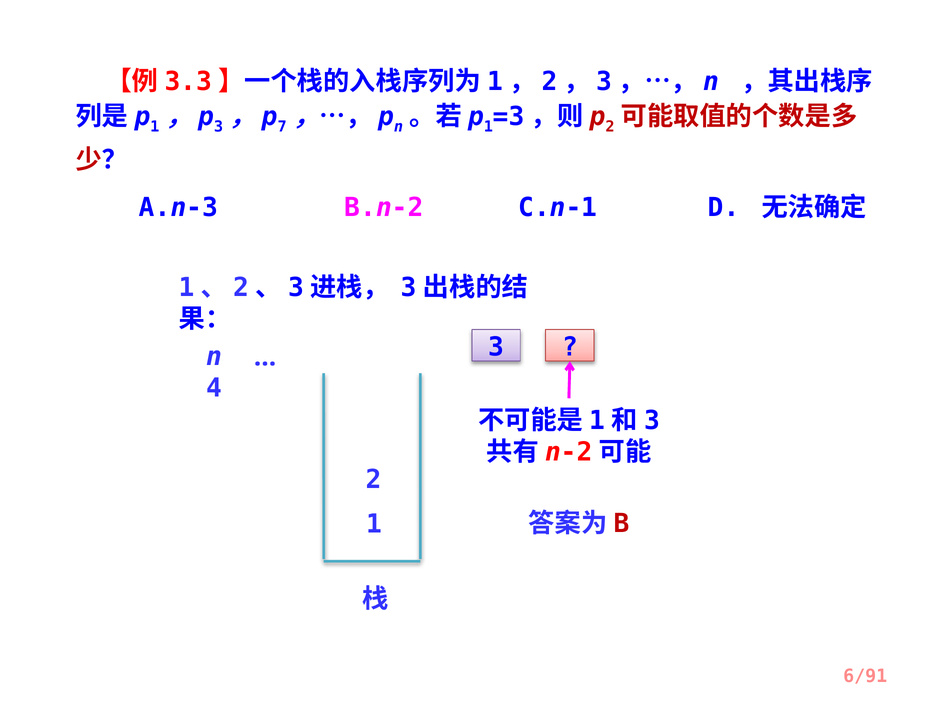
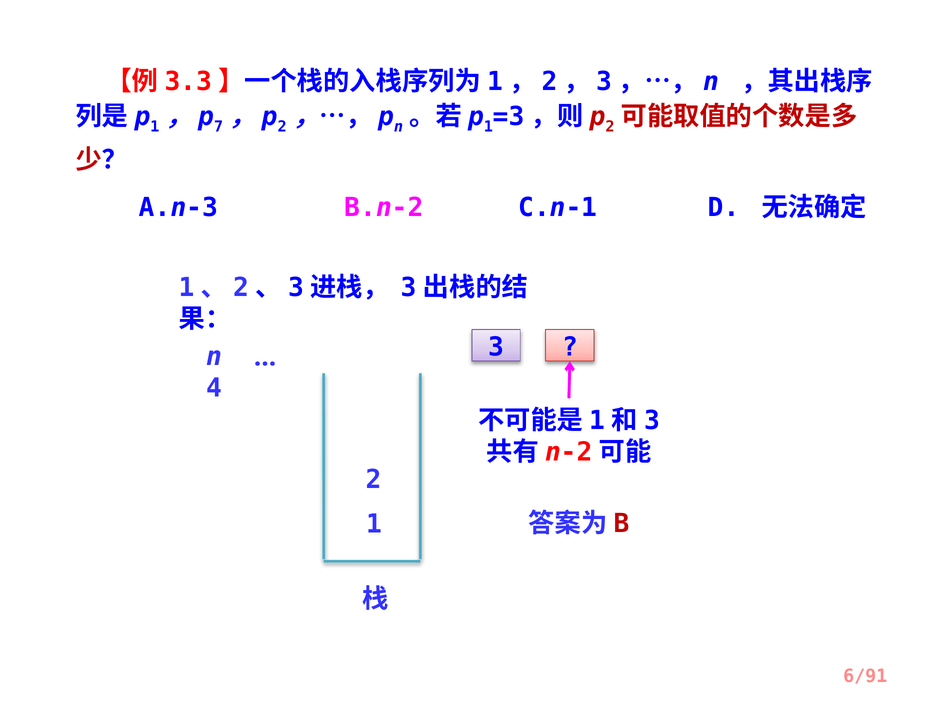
3: 3 -> 7 (218, 127)
7: 7 -> 2 (282, 127)
